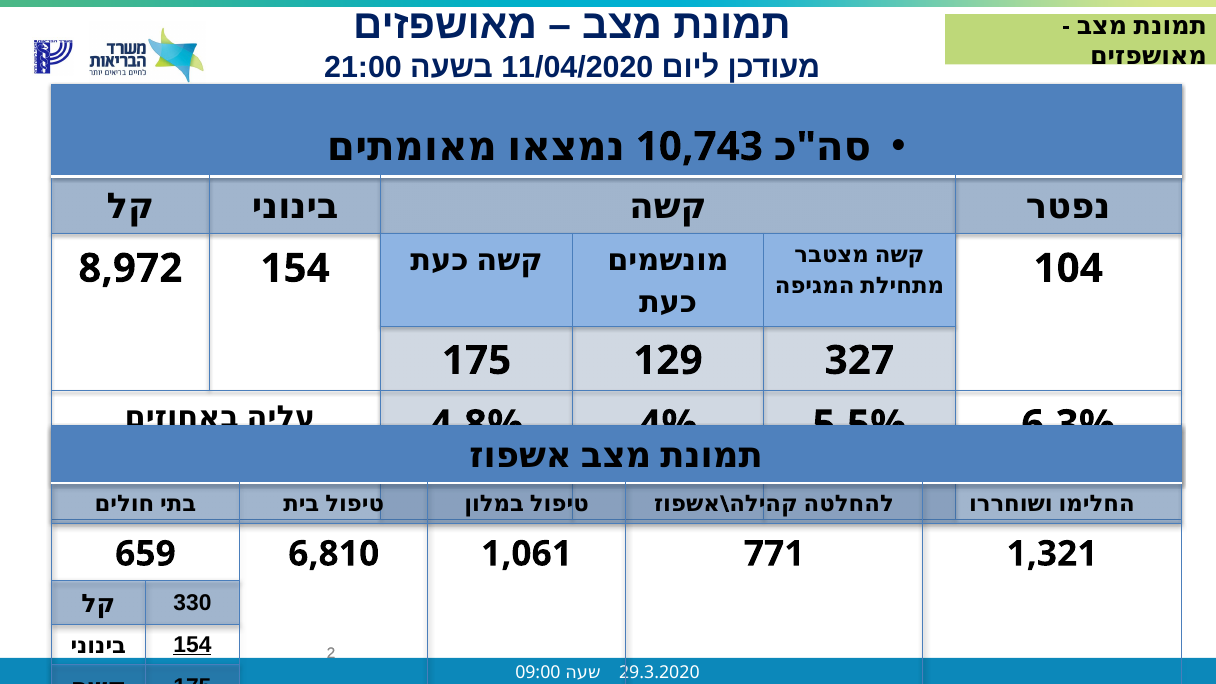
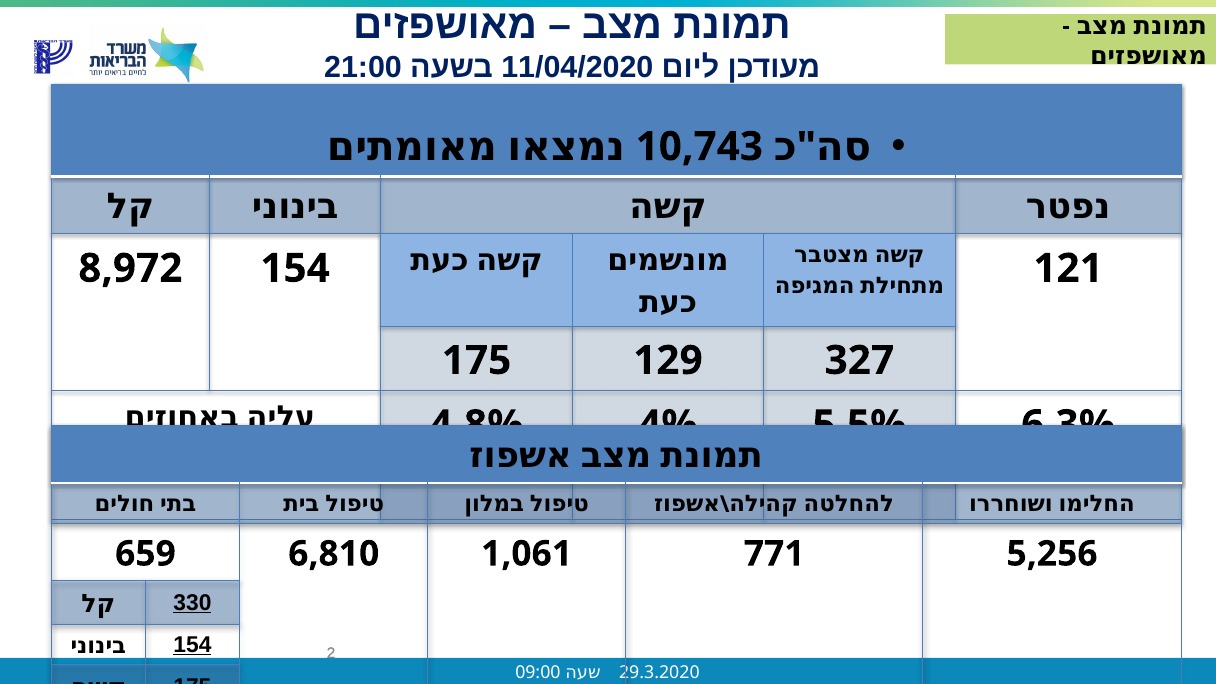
104: 104 -> 121 (1068, 268)
1,321: 1,321 -> 5,256 (1052, 554)
330 underline: none -> present (192, 603)
